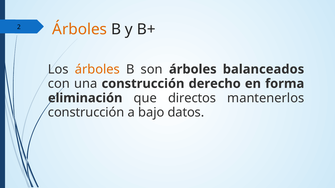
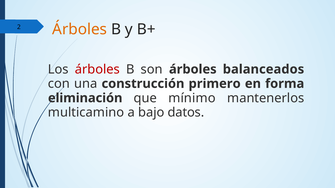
árboles colour: orange -> red (97, 69)
derecho: derecho -> primero (215, 84)
directos: directos -> mínimo (192, 98)
construcción: construcción -> multicamino (86, 113)
